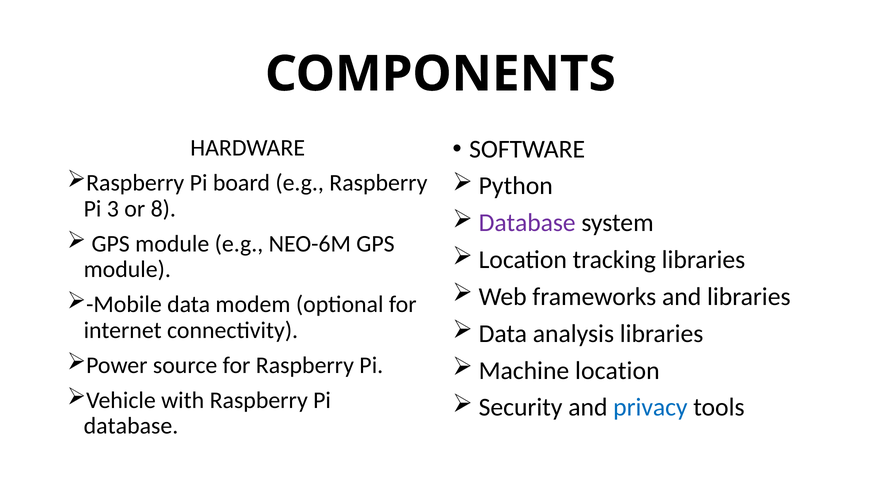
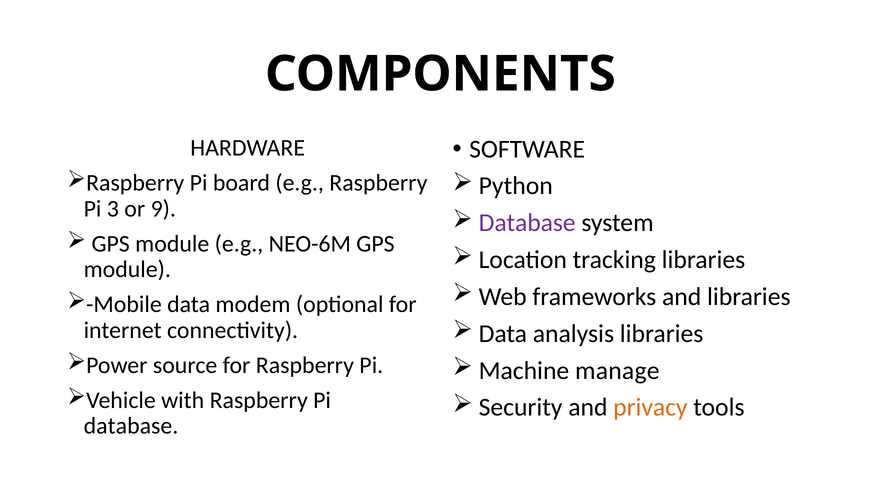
8: 8 -> 9 (163, 209)
Machine location: location -> manage (617, 370)
privacy colour: blue -> orange (650, 407)
